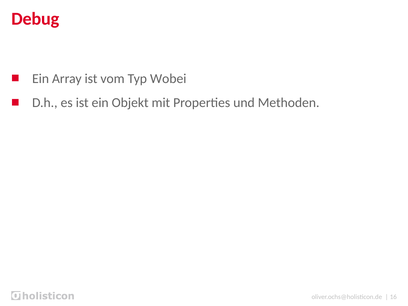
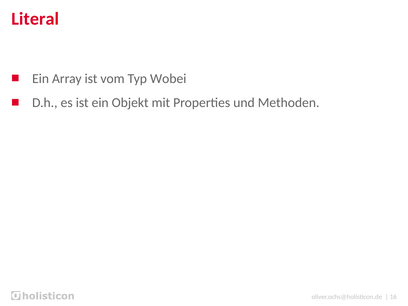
Debug: Debug -> Literal (35, 19)
